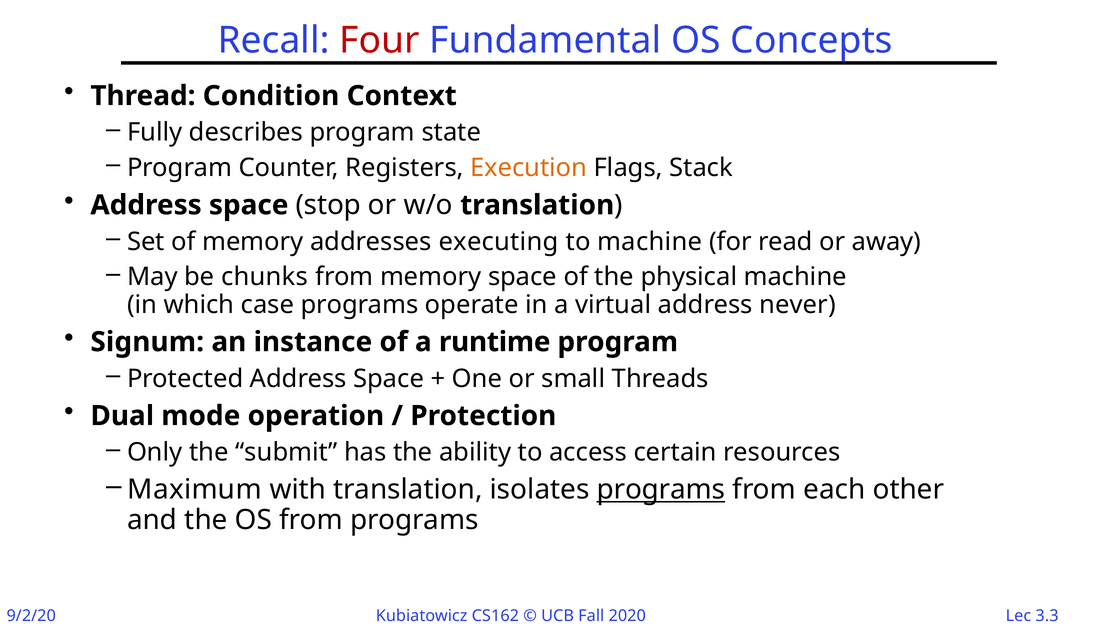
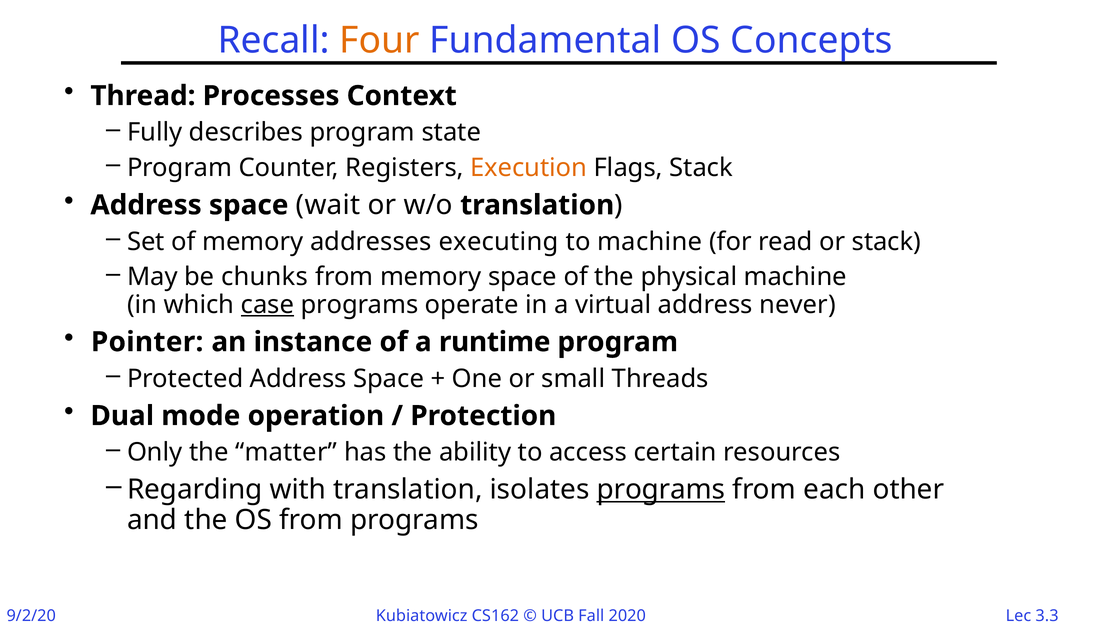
Four colour: red -> orange (380, 41)
Condition: Condition -> Processes (271, 96)
stop: stop -> wait (328, 205)
or away: away -> stack (886, 242)
case underline: none -> present (268, 305)
Signum: Signum -> Pointer (147, 342)
submit: submit -> matter (286, 452)
Maximum: Maximum -> Regarding (195, 490)
